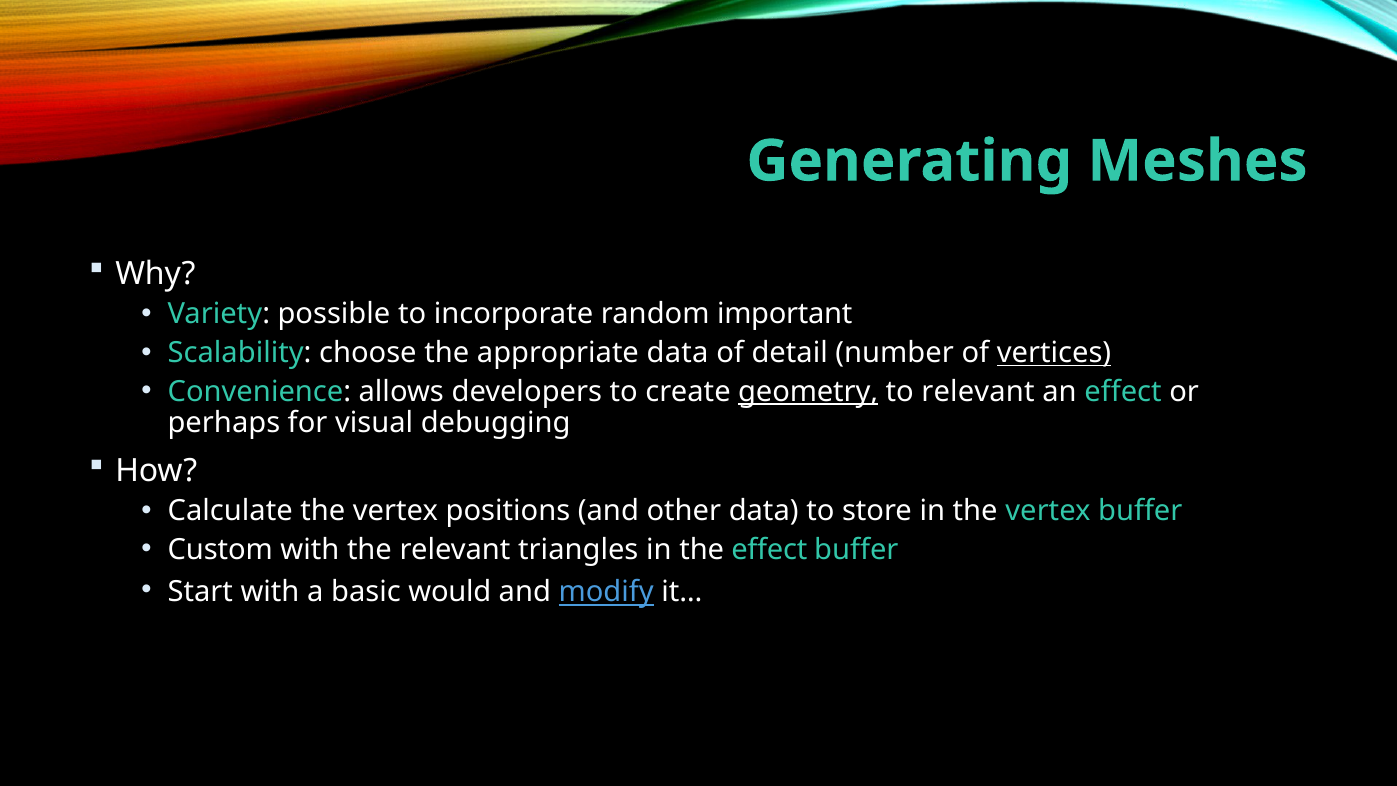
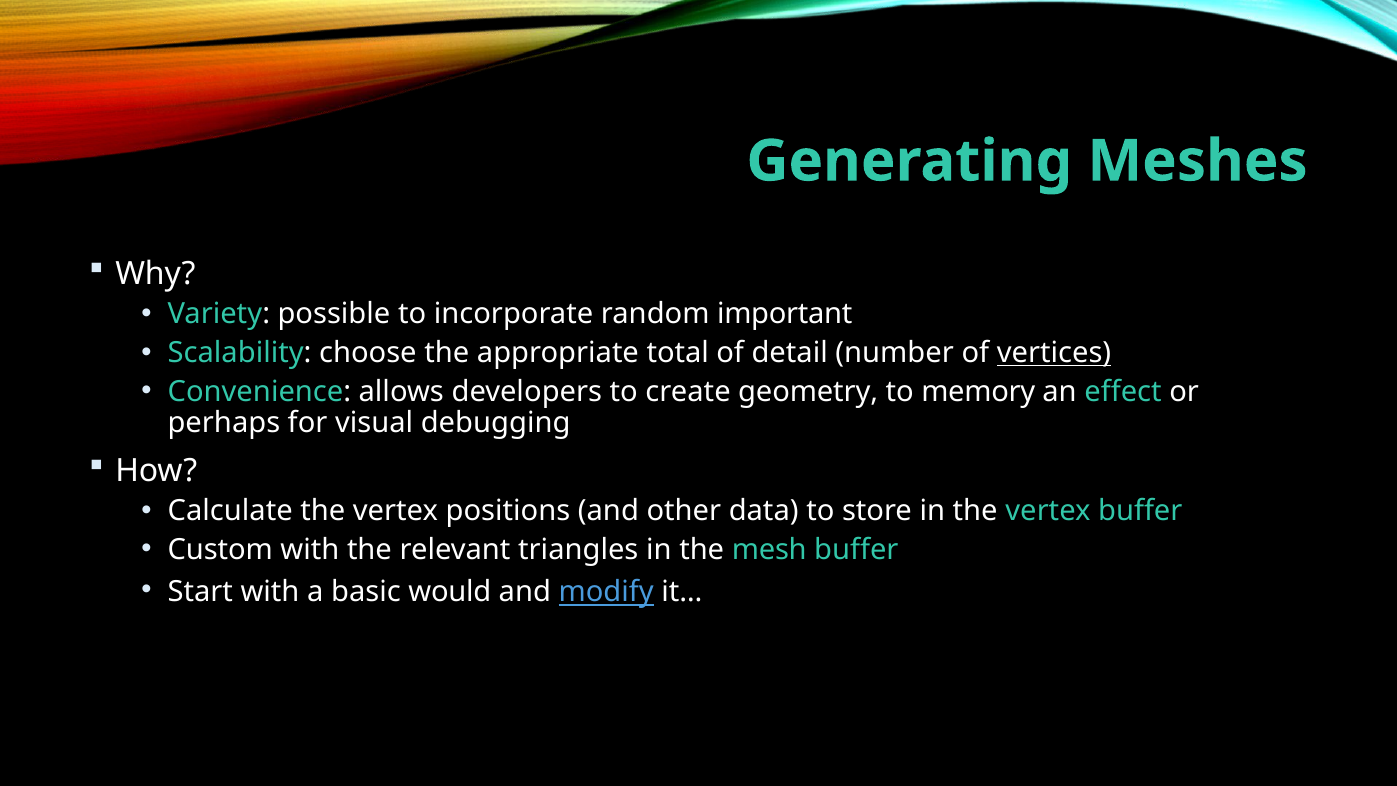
appropriate data: data -> total (678, 353)
geometry underline: present -> none (808, 391)
to relevant: relevant -> memory (978, 391)
the effect: effect -> mesh (769, 549)
